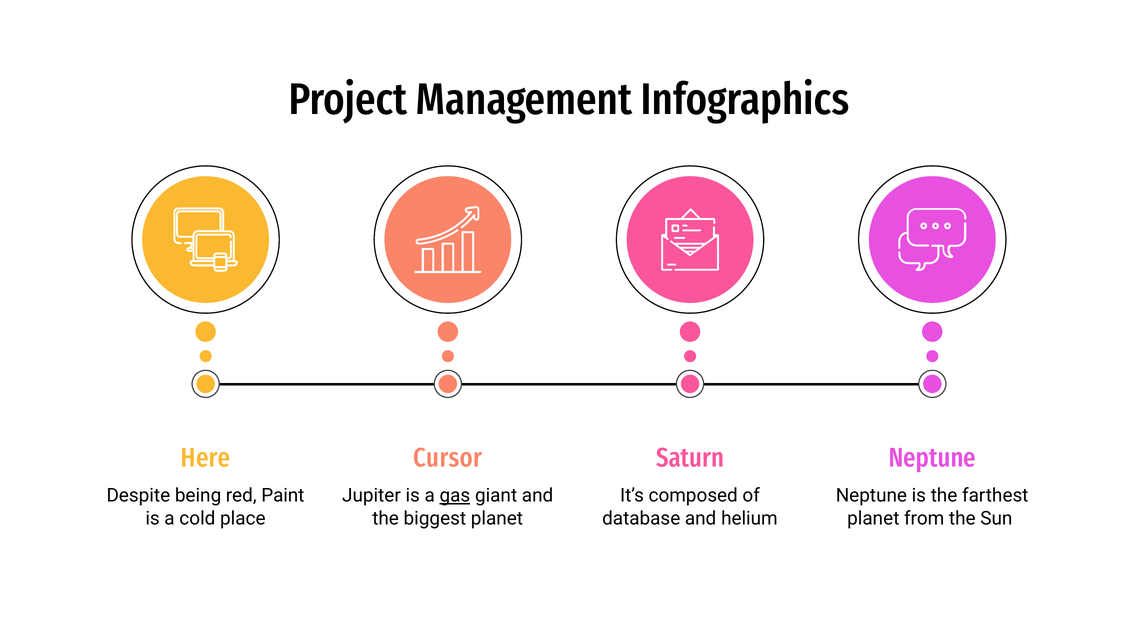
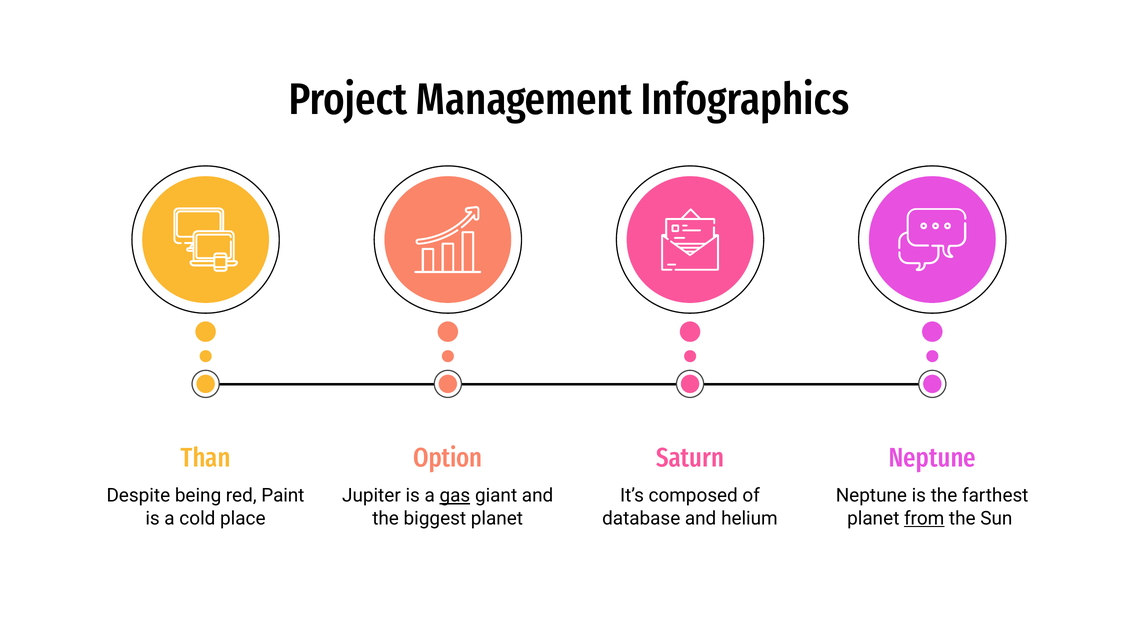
Here: Here -> Than (206, 458)
Cursor: Cursor -> Option (448, 458)
from underline: none -> present (924, 518)
